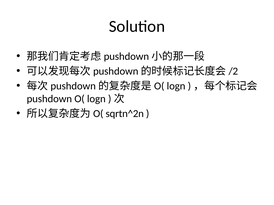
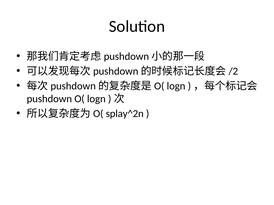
sqrtn^2n: sqrtn^2n -> splay^2n (125, 114)
